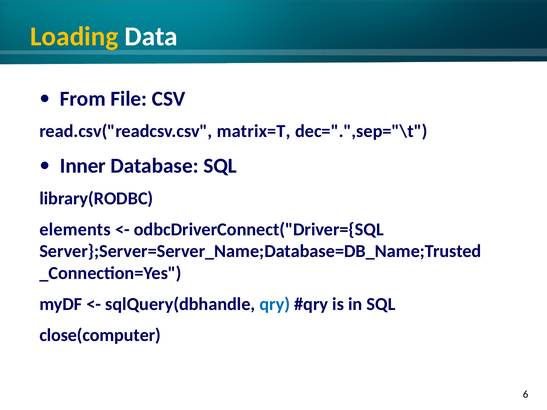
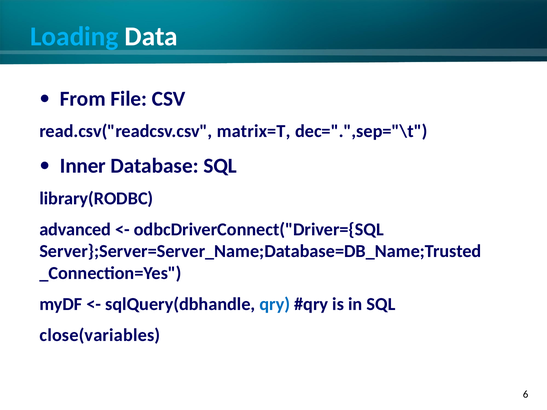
Loading colour: yellow -> light blue (74, 37)
elements: elements -> advanced (75, 229)
close(computer: close(computer -> close(variables (100, 335)
